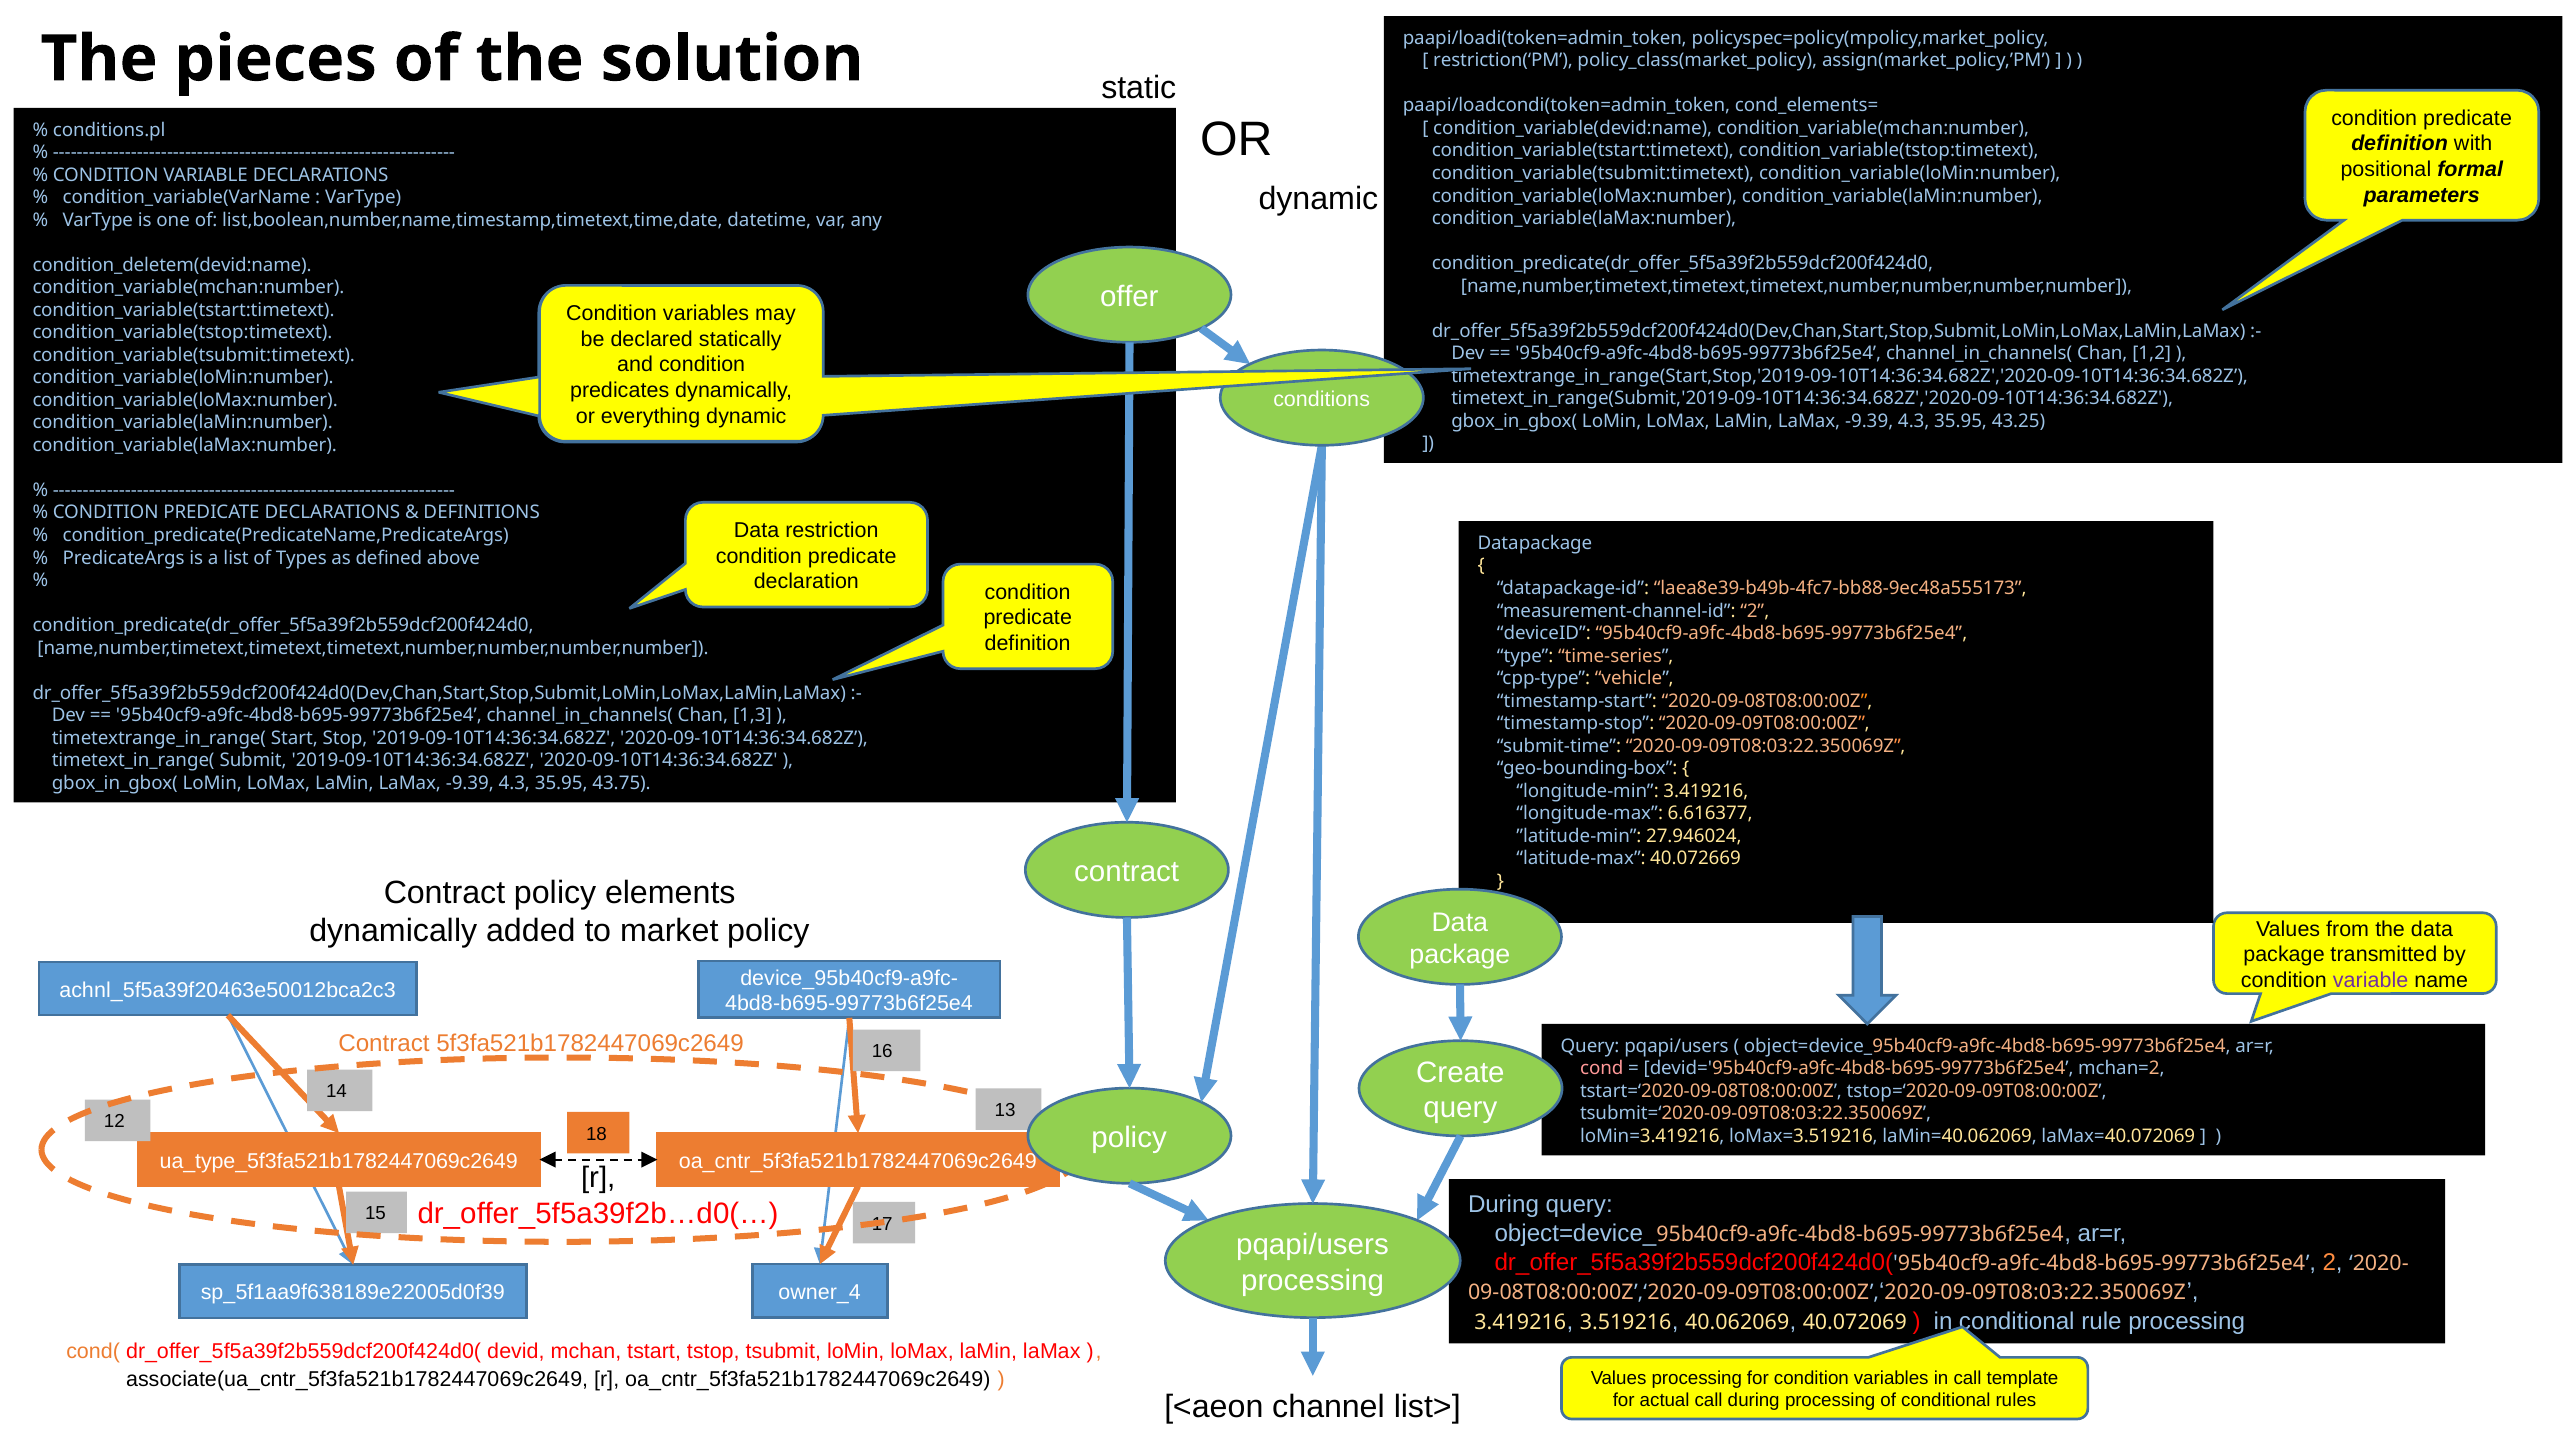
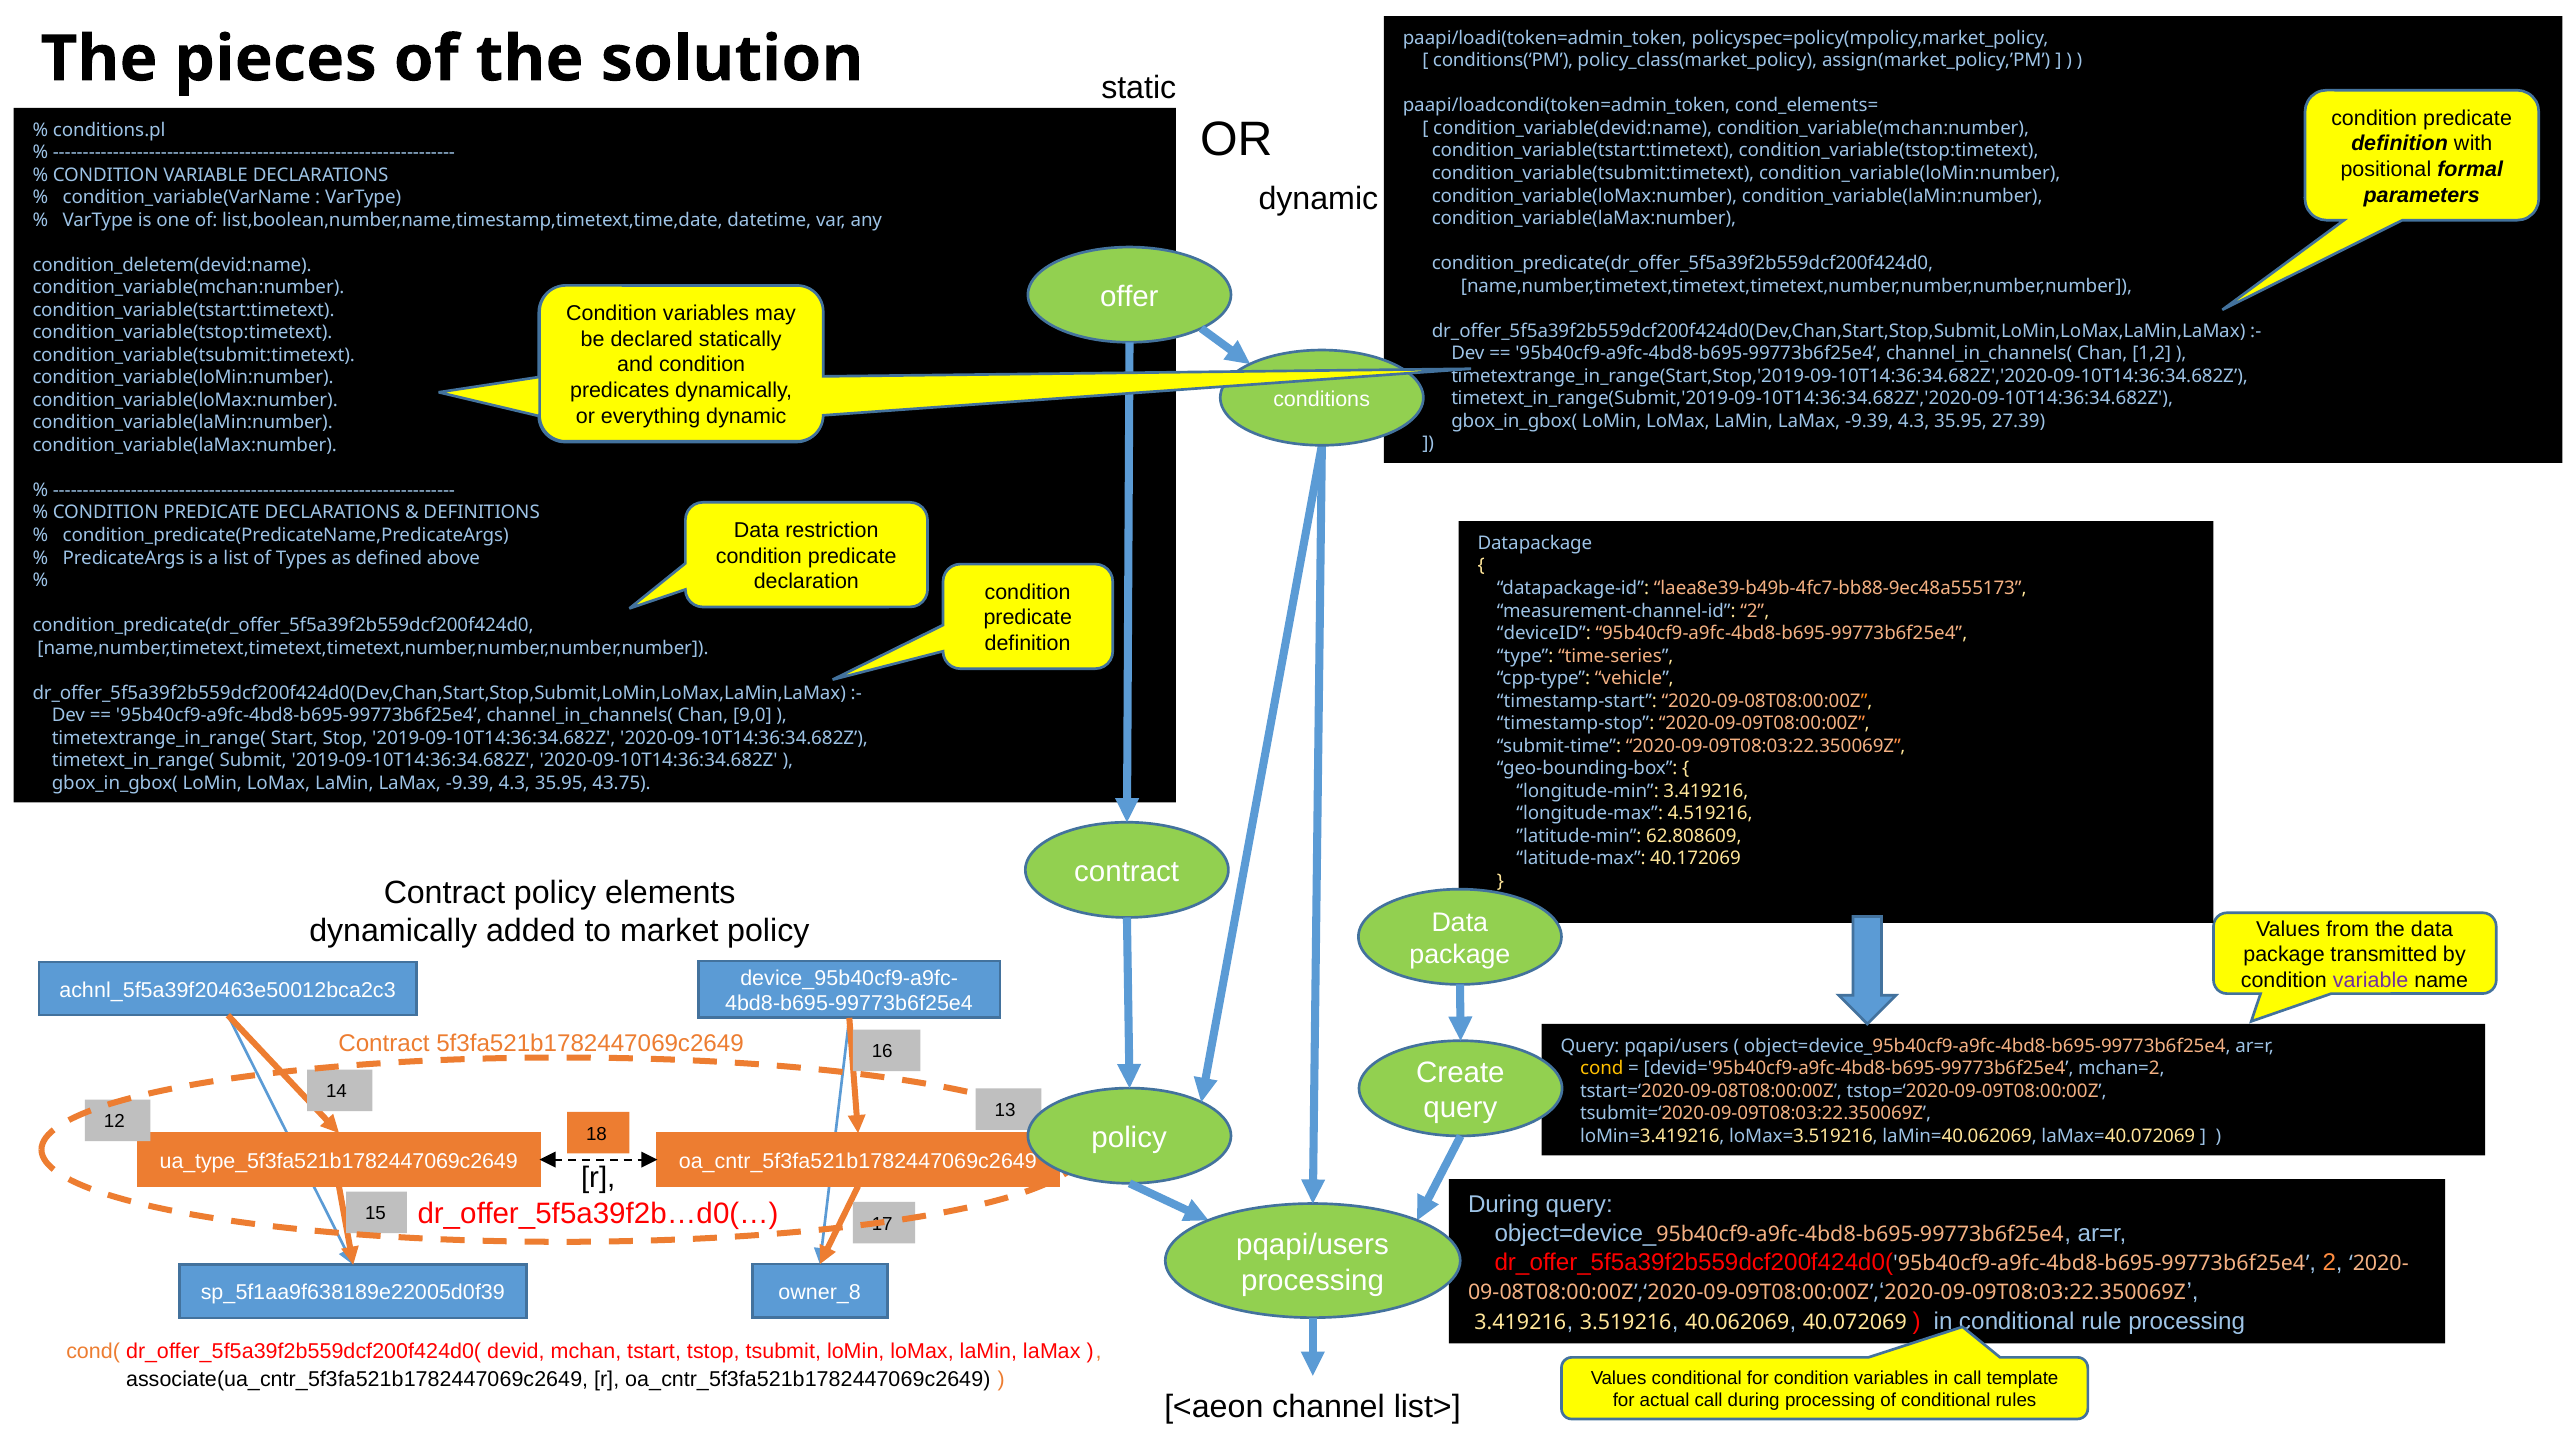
restriction(‘PM: restriction(‘PM -> conditions(‘PM (1503, 61)
43.25: 43.25 -> 27.39 (2019, 421)
1,3: 1,3 -> 9,0 (752, 715)
6.616377: 6.616377 -> 4.519216 (1710, 813)
27.946024: 27.946024 -> 62.808609 (1694, 836)
40.072669: 40.072669 -> 40.172069 (1696, 858)
cond colour: pink -> yellow (1602, 1068)
owner_4: owner_4 -> owner_8 (820, 1292)
Values processing: processing -> conditional (1697, 1378)
